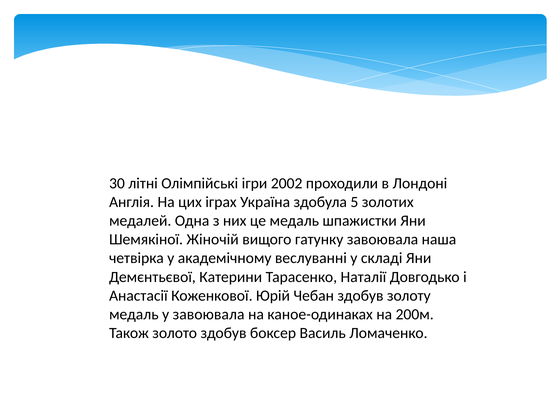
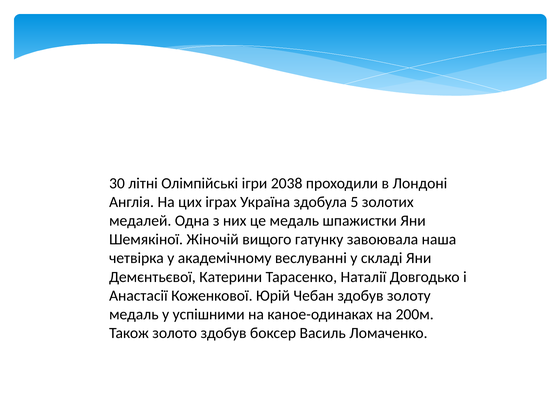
2002: 2002 -> 2038 (287, 183)
у завоювала: завоювала -> успішними (209, 314)
